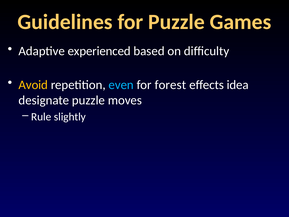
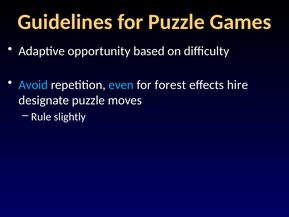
experienced: experienced -> opportunity (99, 51)
Avoid colour: yellow -> light blue (33, 85)
idea: idea -> hire (238, 85)
